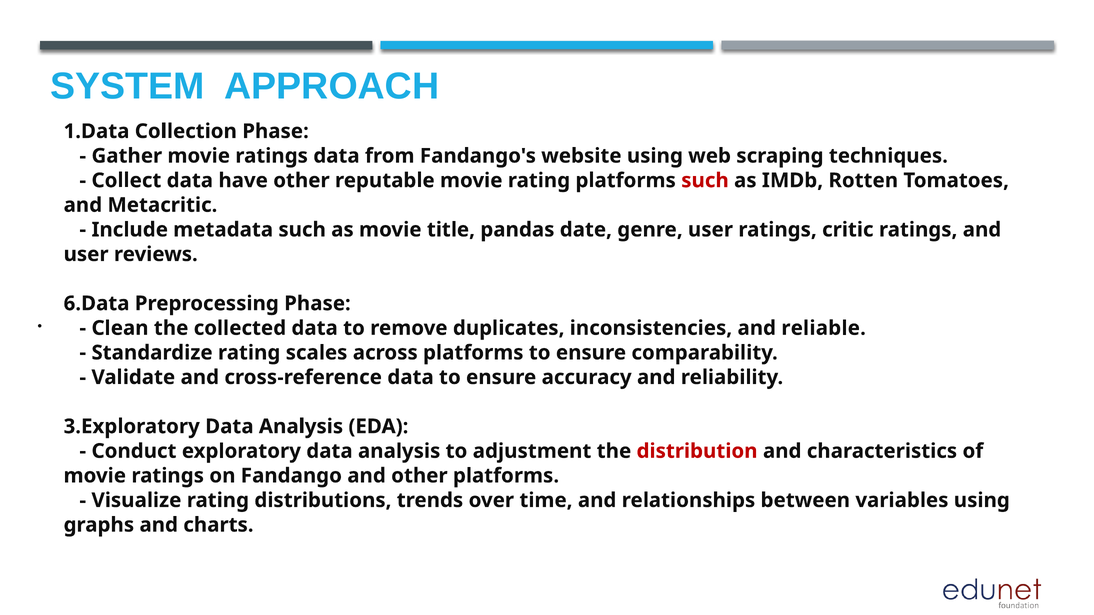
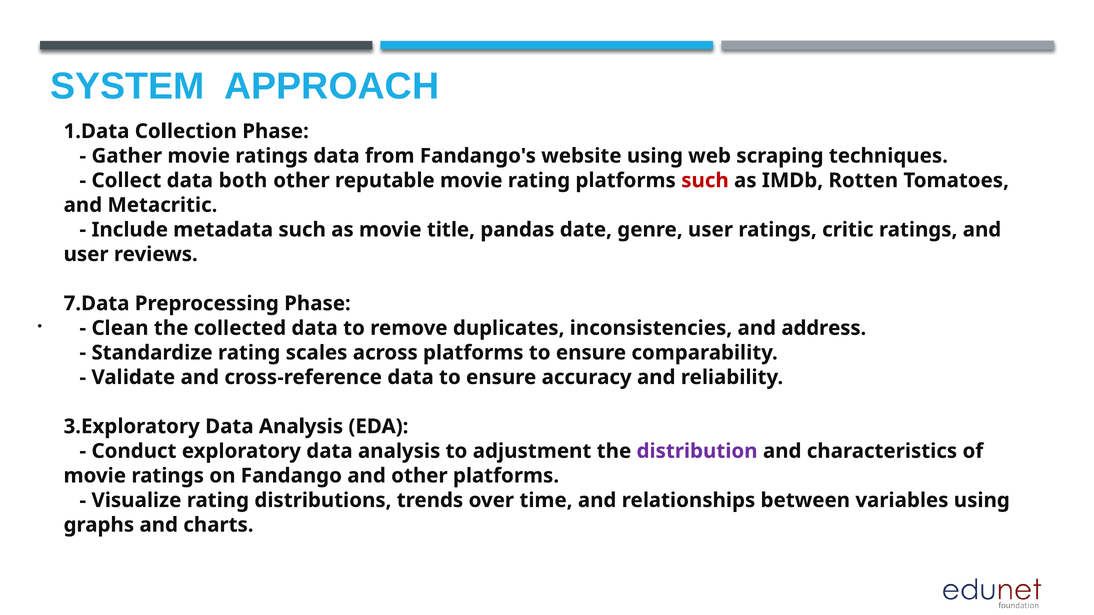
have: have -> both (243, 181)
6.Data: 6.Data -> 7.Data (97, 304)
reliable: reliable -> address (824, 328)
distribution colour: red -> purple (697, 451)
